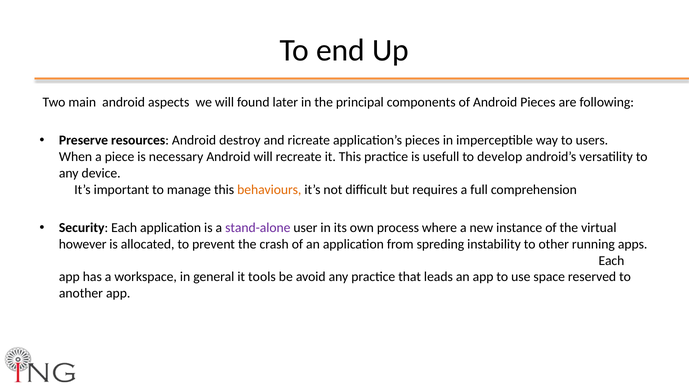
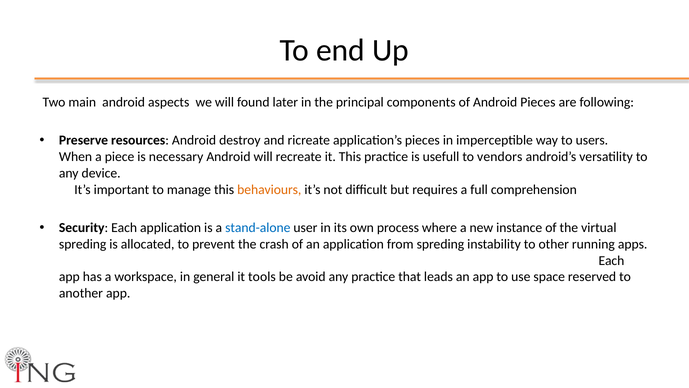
develop: develop -> vendors (500, 157)
stand-alone colour: purple -> blue (258, 228)
however: however -> spreding (83, 244)
